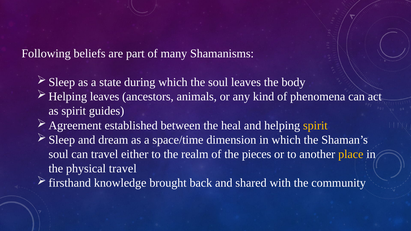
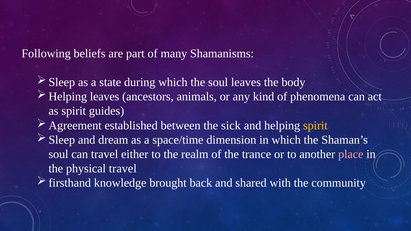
heal: heal -> sick (231, 126)
pieces: pieces -> trance (257, 154)
place colour: yellow -> pink (351, 154)
